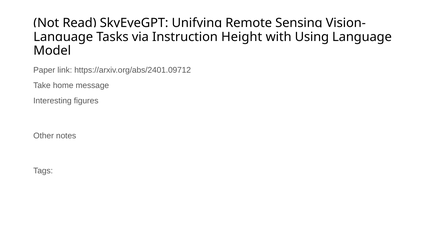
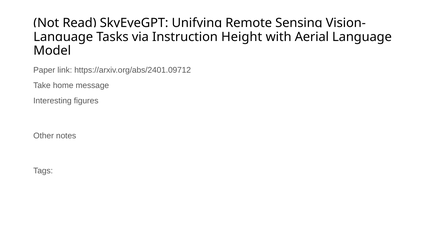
Using: Using -> Aerial (312, 37)
